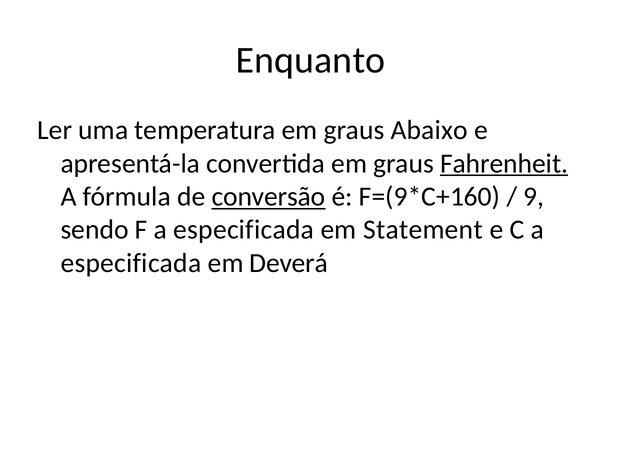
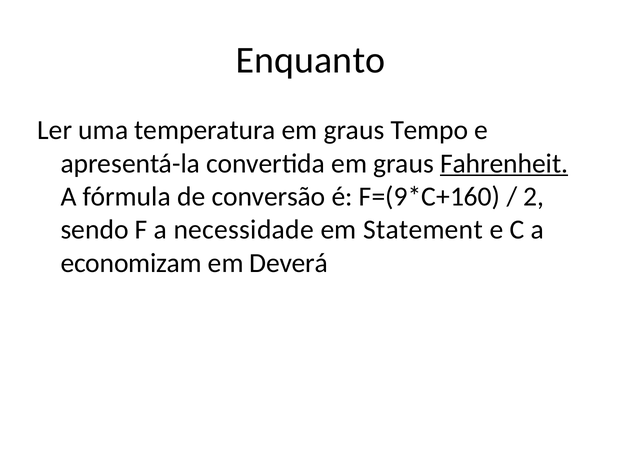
Abaixo: Abaixo -> Tempo (429, 130)
conversão underline: present -> none (269, 197)
9: 9 -> 2 (534, 197)
F a especificada: especificada -> necessidade (244, 230)
especificada: especificada -> economizam (131, 263)
